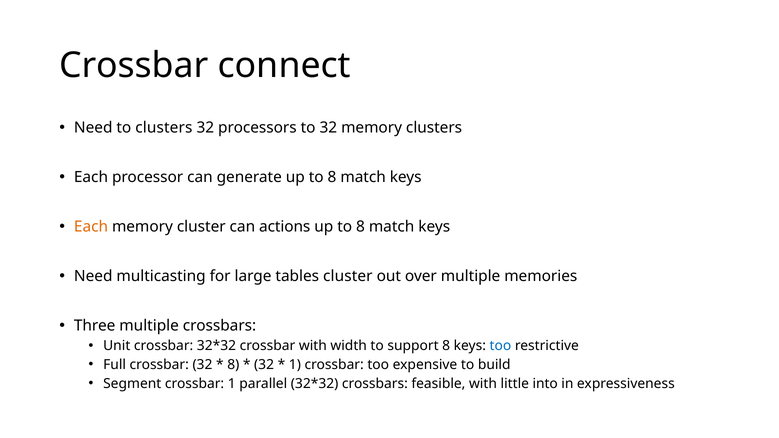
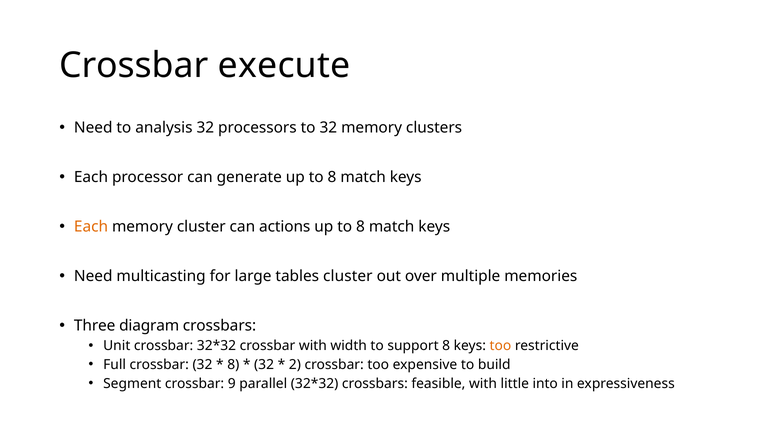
connect: connect -> execute (284, 65)
to clusters: clusters -> analysis (164, 128)
Three multiple: multiple -> diagram (149, 326)
too colour: blue -> orange (500, 346)
1: 1 -> 2 (295, 365)
crossbar 1: 1 -> 9 (232, 384)
